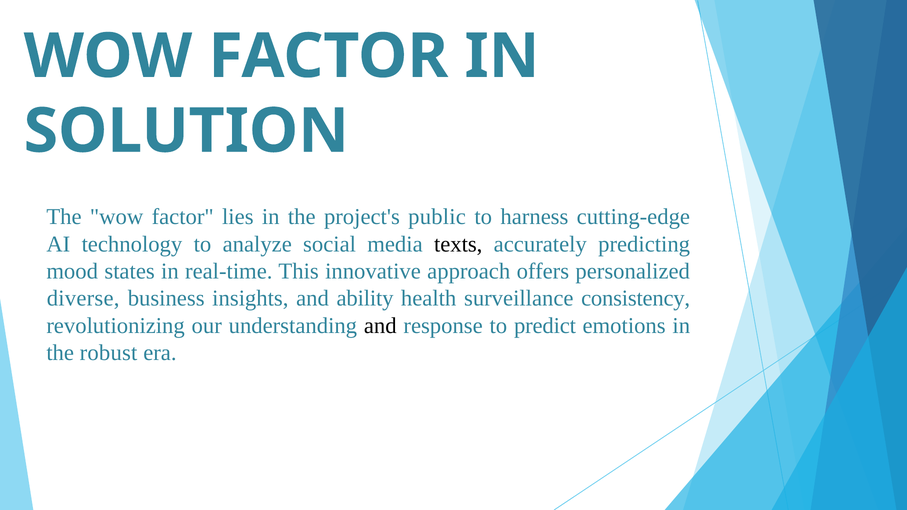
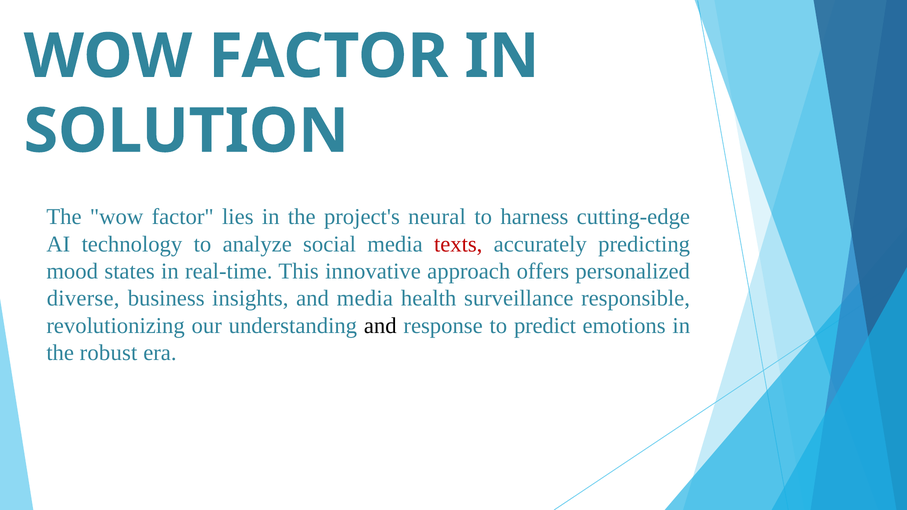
public: public -> neural (437, 217)
texts colour: black -> red (458, 244)
and ability: ability -> media (365, 299)
consistency: consistency -> responsible (636, 299)
